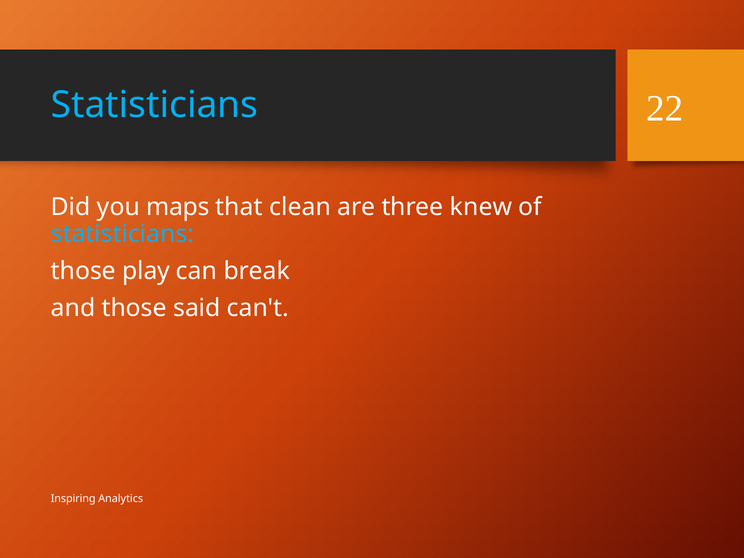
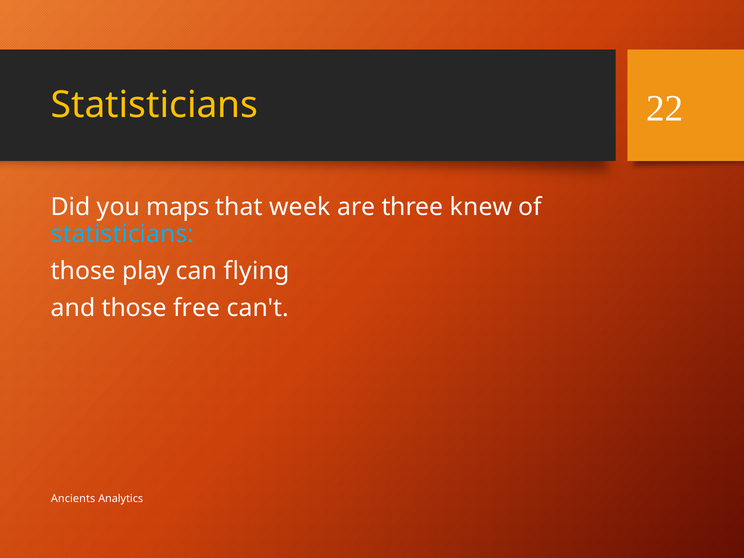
Statisticians colour: light blue -> yellow (154, 105)
clean: clean -> week (300, 207)
break: break -> flying (257, 271)
said: said -> free (197, 308)
Inspiring: Inspiring -> Ancients (73, 499)
